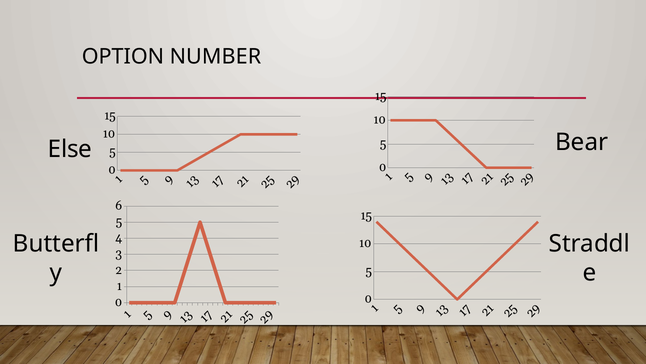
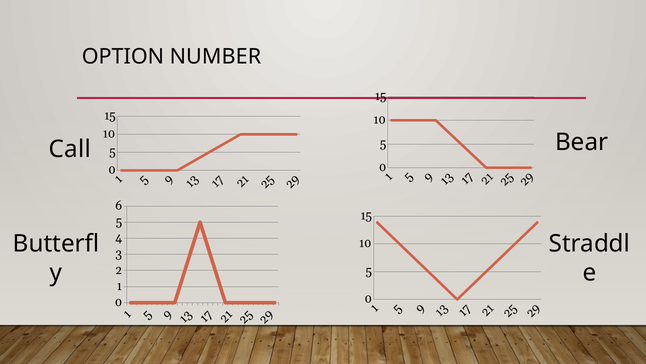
Else: Else -> Call (70, 149)
